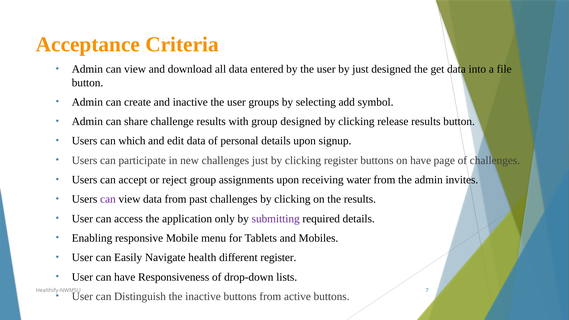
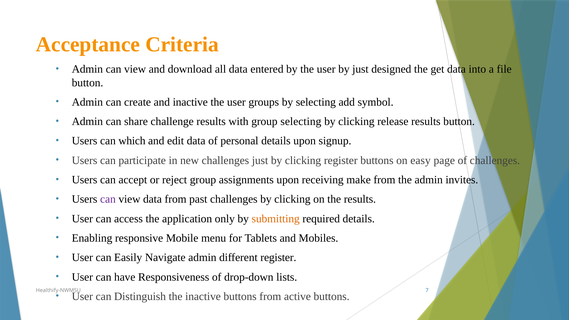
group designed: designed -> selecting (301, 122)
on have: have -> easy (421, 160)
water: water -> make (359, 180)
submitting colour: purple -> orange (276, 219)
Navigate health: health -> admin (202, 258)
